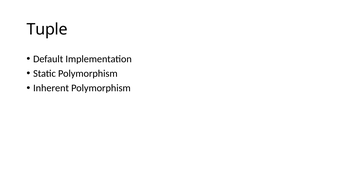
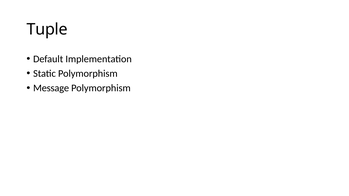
Inherent: Inherent -> Message (51, 88)
